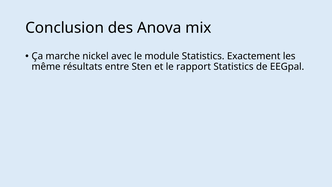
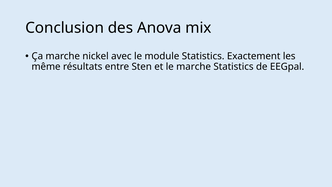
le rapport: rapport -> marche (194, 67)
